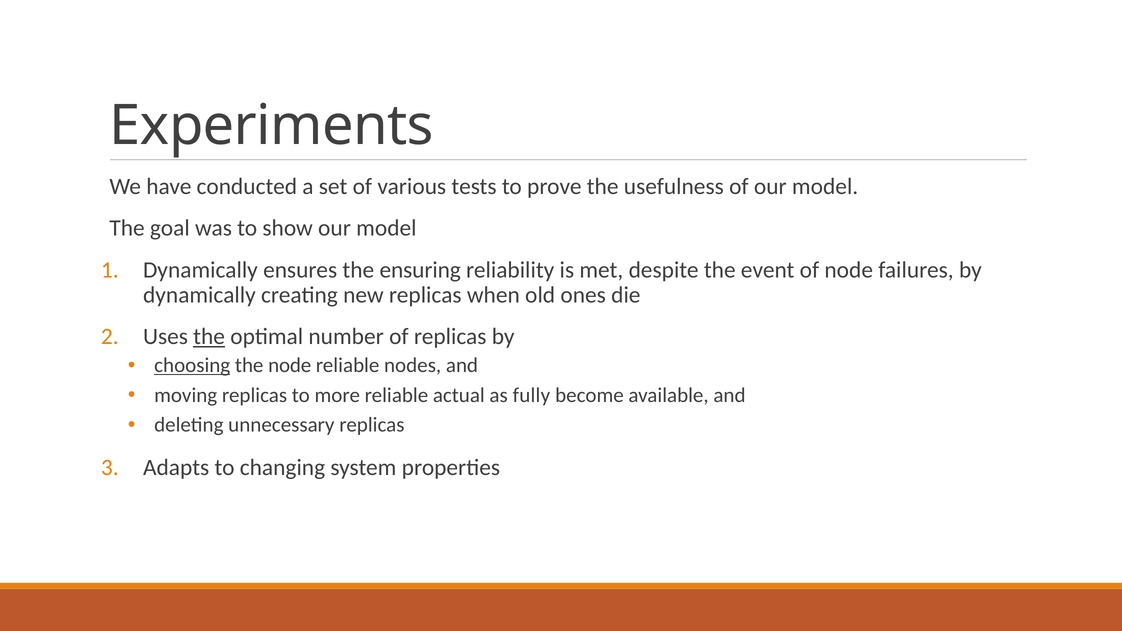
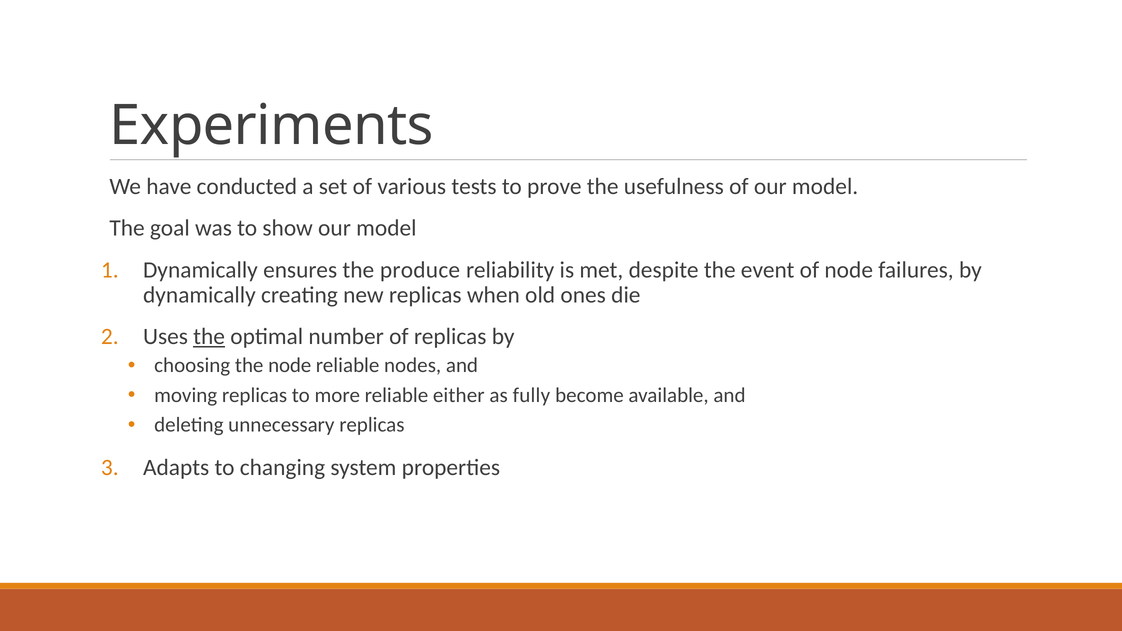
ensuring: ensuring -> produce (420, 270)
choosing underline: present -> none (192, 366)
actual: actual -> either (459, 395)
